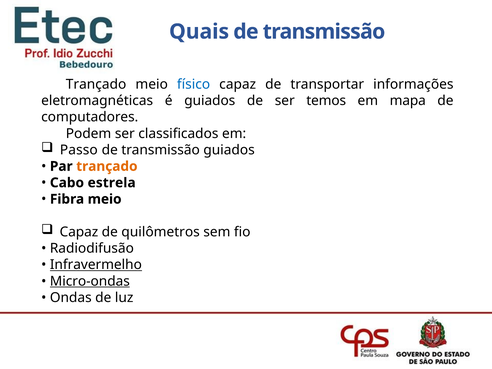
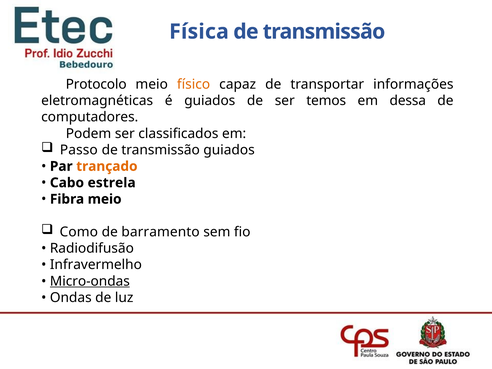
Quais: Quais -> Física (199, 32)
Trançado: Trançado -> Protocolo (96, 84)
físico colour: blue -> orange (194, 84)
mapa: mapa -> dessa (408, 101)
Capaz: Capaz -> Como (79, 232)
quilômetros: quilômetros -> barramento (161, 232)
Infravermelho underline: present -> none (96, 265)
